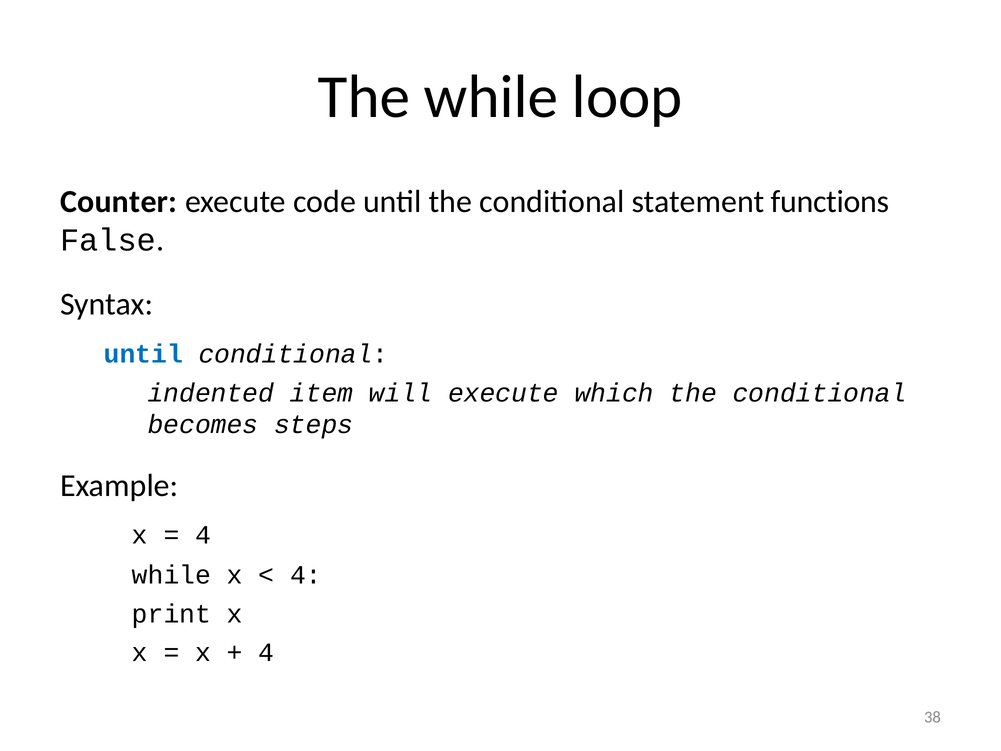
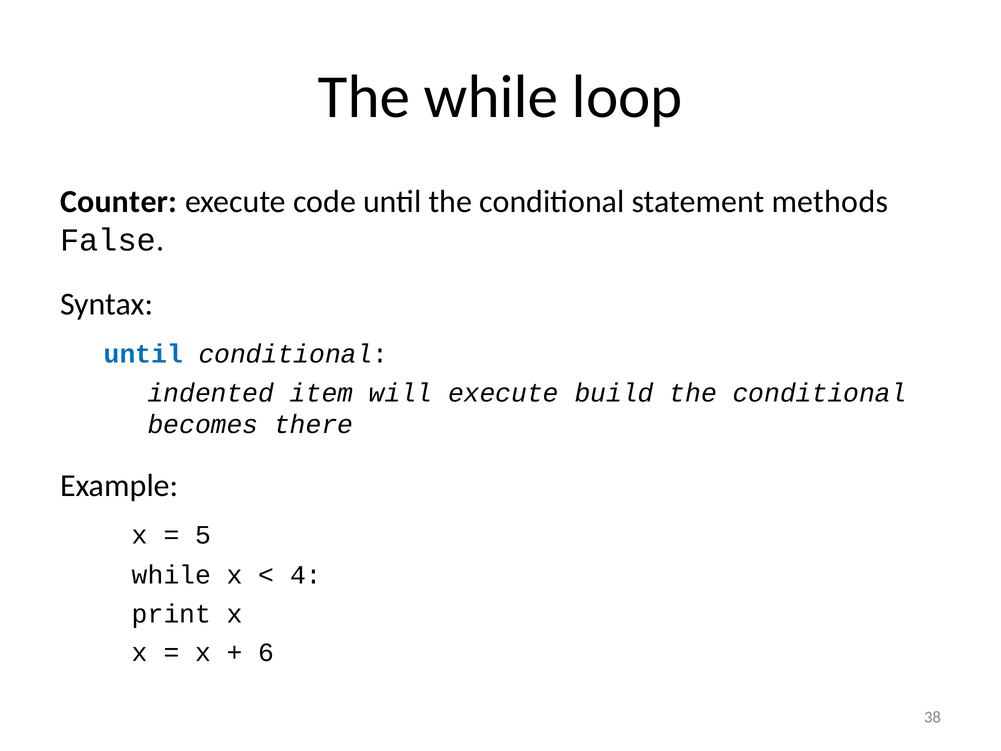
functions: functions -> methods (830, 202)
which: which -> build (614, 393)
steps: steps -> there (314, 425)
4: 4 -> 5 (203, 535)
4: 4 -> 6 (266, 652)
